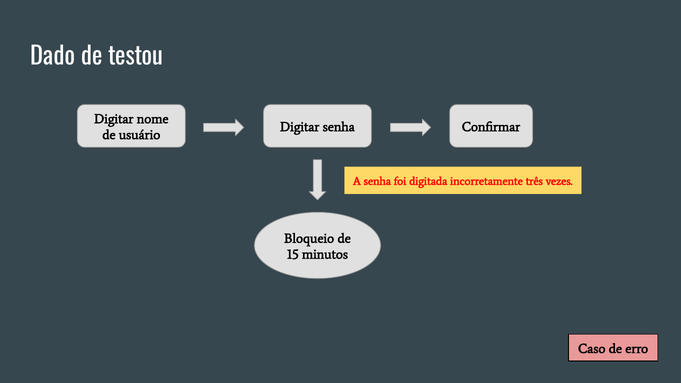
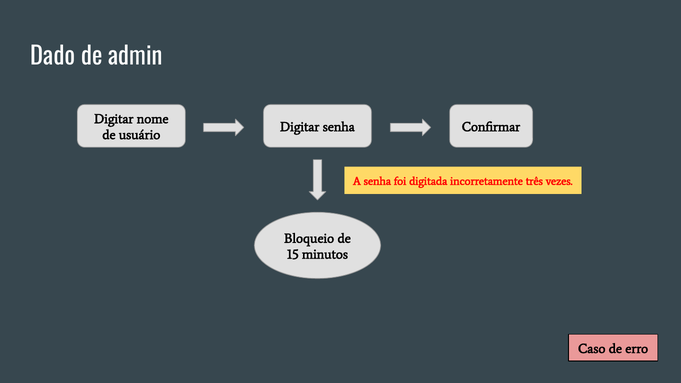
testou: testou -> admin (135, 56)
